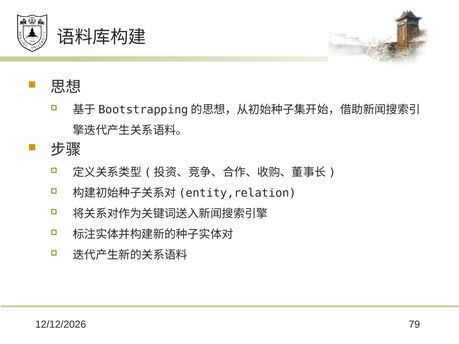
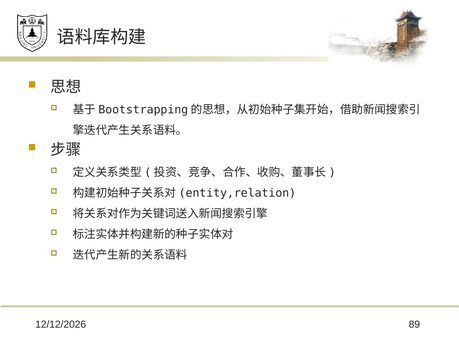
79: 79 -> 89 (414, 325)
